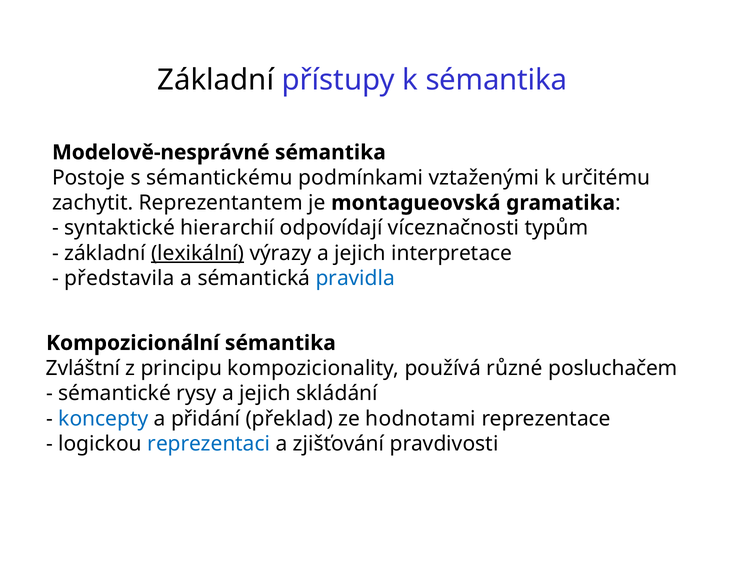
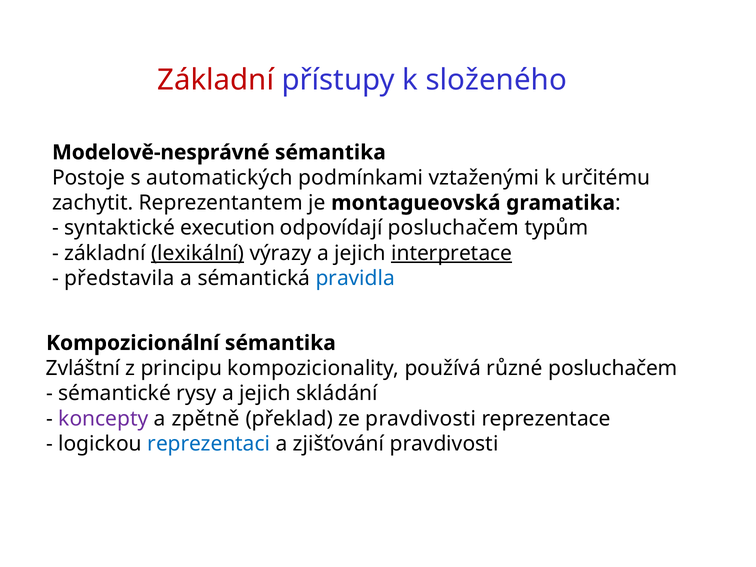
Základní colour: black -> red (216, 80)
k sémantika: sémantika -> složeného (496, 80)
sémantickému: sémantickému -> automatických (219, 178)
hierarchií: hierarchií -> execution (228, 228)
odpovídají víceznačnosti: víceznačnosti -> posluchačem (454, 228)
interpretace underline: none -> present (452, 253)
koncepty colour: blue -> purple (103, 419)
přidání: přidání -> zpětně (206, 419)
ze hodnotami: hodnotami -> pravdivosti (421, 419)
